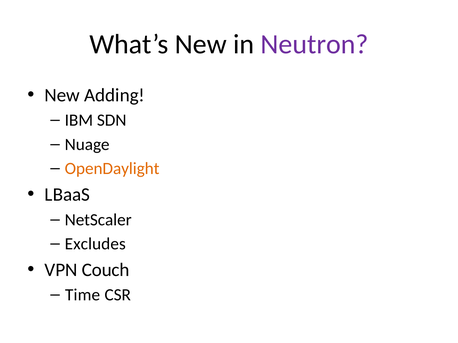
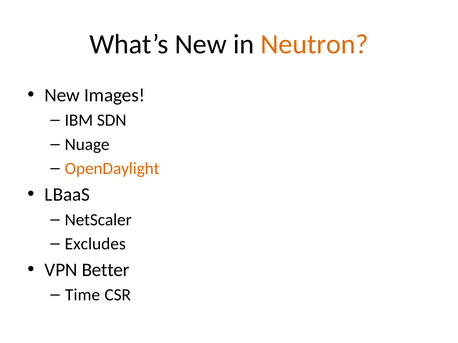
Neutron colour: purple -> orange (314, 44)
Adding: Adding -> Images (115, 95)
Couch: Couch -> Better (106, 270)
